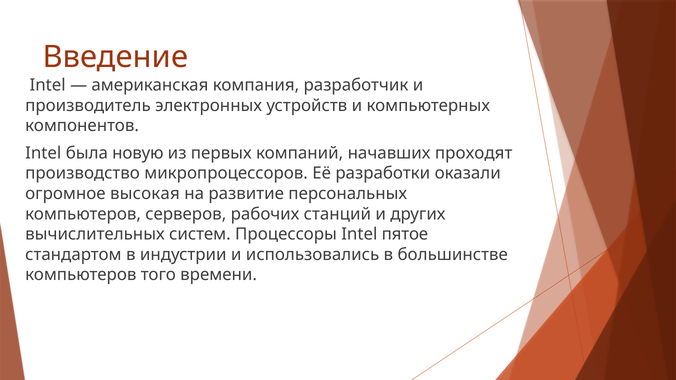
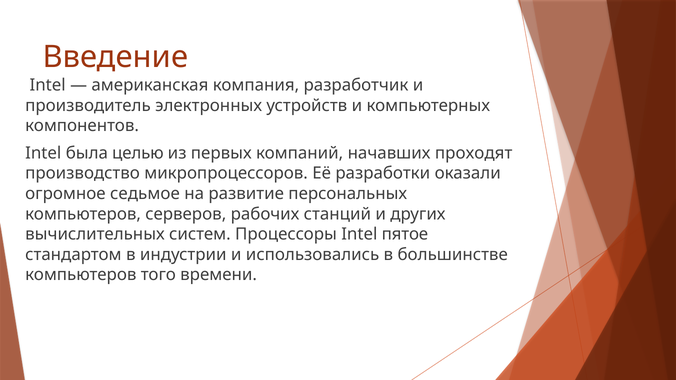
новую: новую -> целью (138, 153)
высокая: высокая -> седьмое (145, 194)
